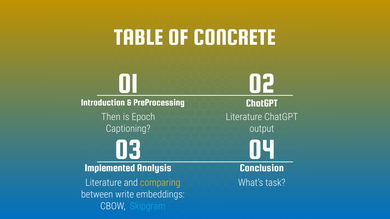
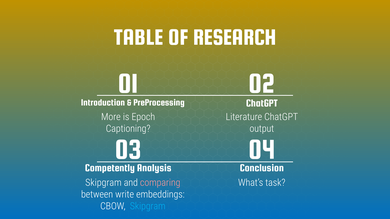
CONCRETE: CONCRETE -> RESEARCH (235, 37)
Then: Then -> More (111, 117)
Implemented: Implemented -> Competently (110, 168)
Literature: Literature -> Skipgram (103, 183)
comparing colour: yellow -> pink (160, 183)
